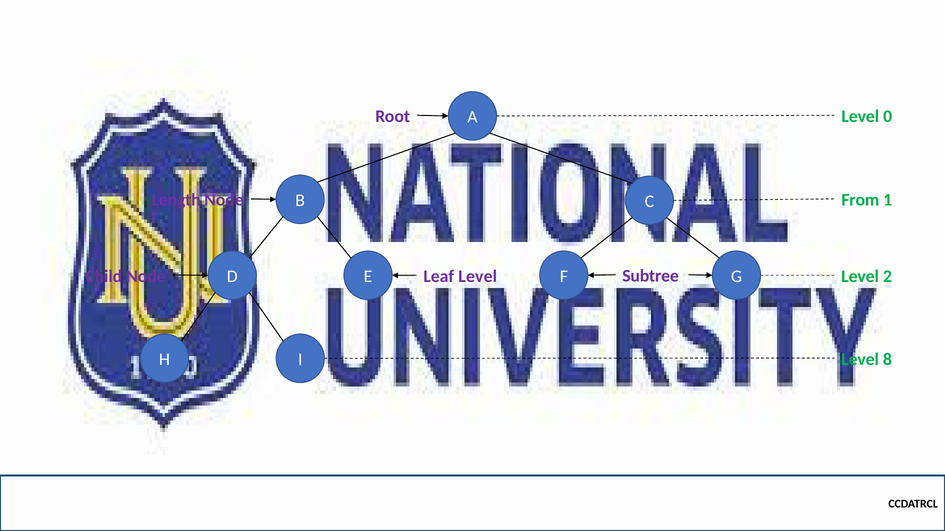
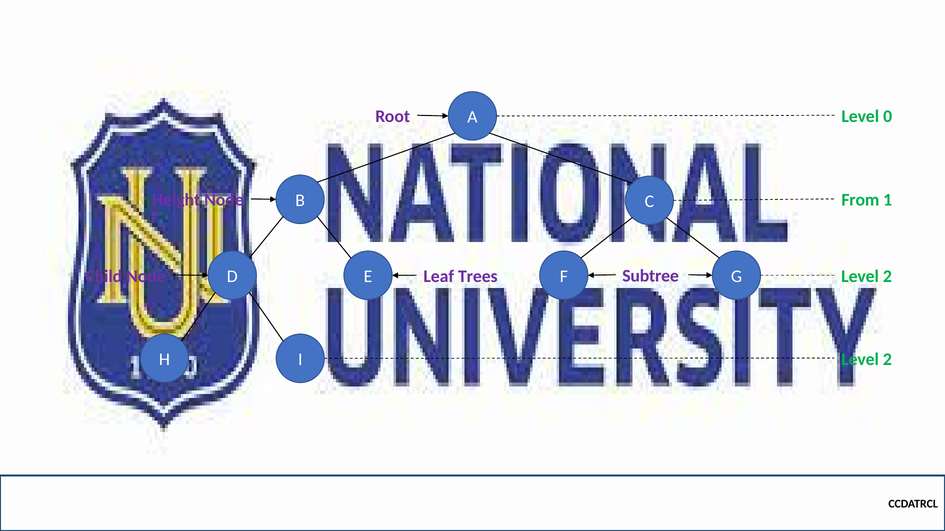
Length: Length -> Height (176, 200)
Leaf Level: Level -> Trees (478, 277)
8: 8 -> 2 (887, 360)
